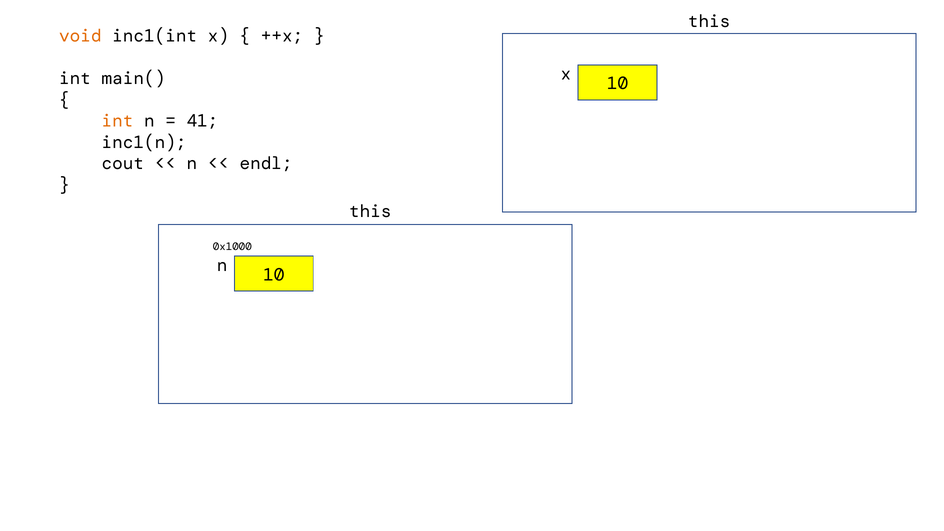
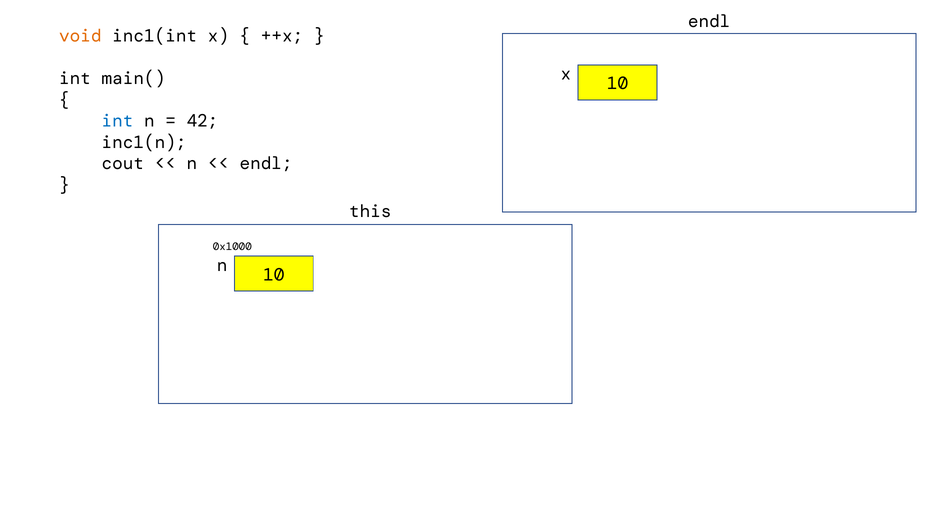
this: this -> endl (709, 22)
int colour: orange -> blue (117, 121)
41: 41 -> 42 (202, 121)
